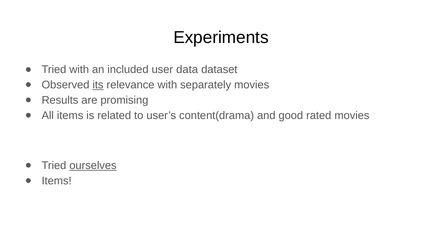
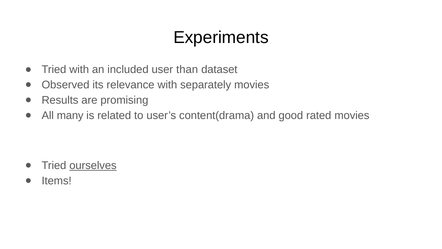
data: data -> than (187, 70)
its underline: present -> none (98, 85)
All items: items -> many (70, 115)
